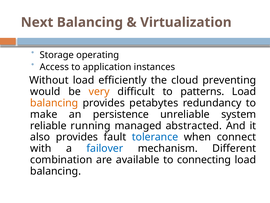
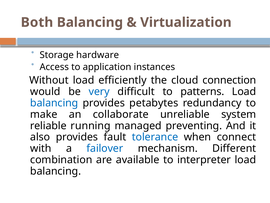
Next: Next -> Both (37, 22)
operating: operating -> hardware (98, 55)
preventing: preventing -> connection (229, 80)
very colour: orange -> blue (99, 91)
balancing colour: orange -> blue (54, 103)
persistence: persistence -> collaborate (121, 114)
abstracted: abstracted -> preventing (194, 125)
connecting: connecting -> interpreter (204, 159)
